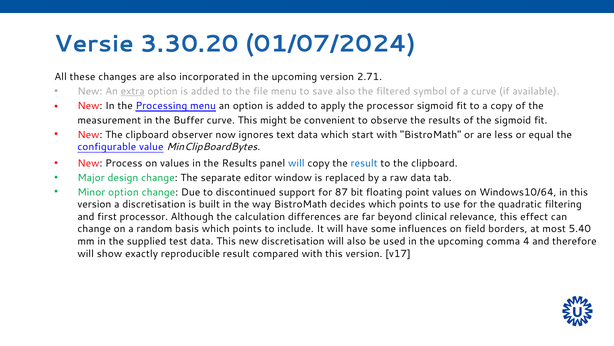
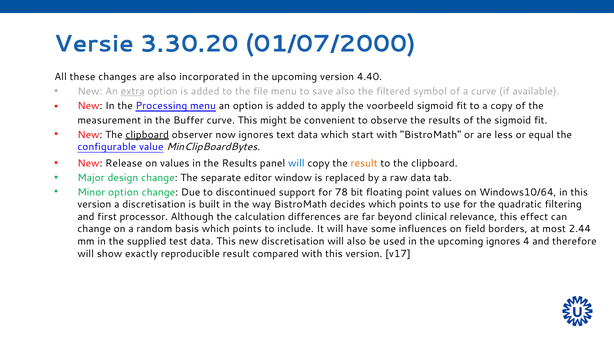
01/07/2024: 01/07/2024 -> 01/07/2000 (331, 44)
2.71: 2.71 -> 4.40 (369, 77)
the processor: processor -> voorbeeld (390, 106)
clipboard underline: none -> present (147, 134)
Process: Process -> Release (124, 163)
result colour: blue -> orange (364, 163)
87: 87 -> 78 (341, 192)
5.40: 5.40 -> 2.44 (580, 229)
upcoming comma: comma -> ignores (503, 241)
